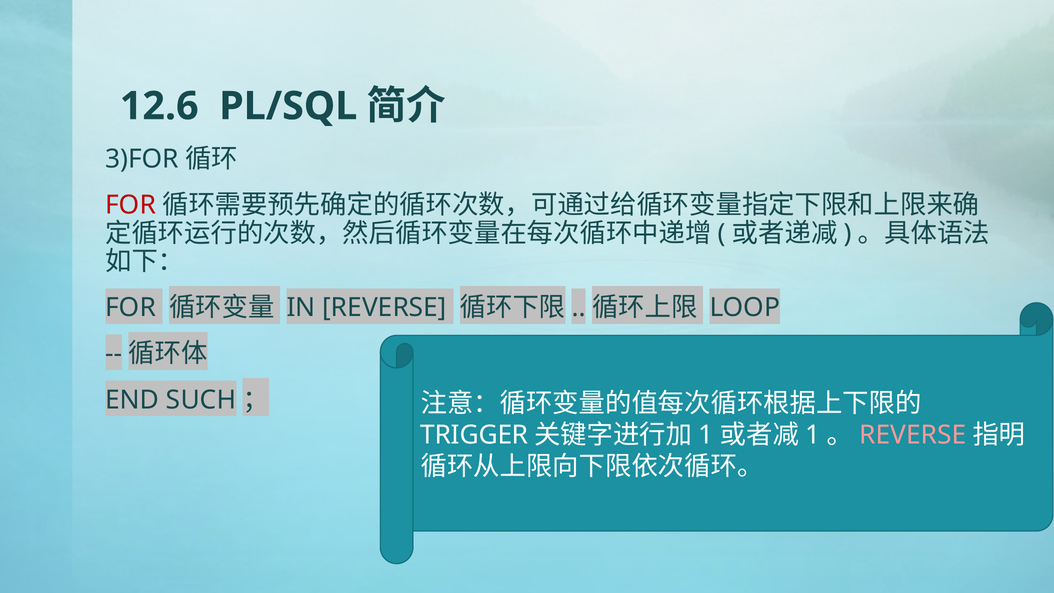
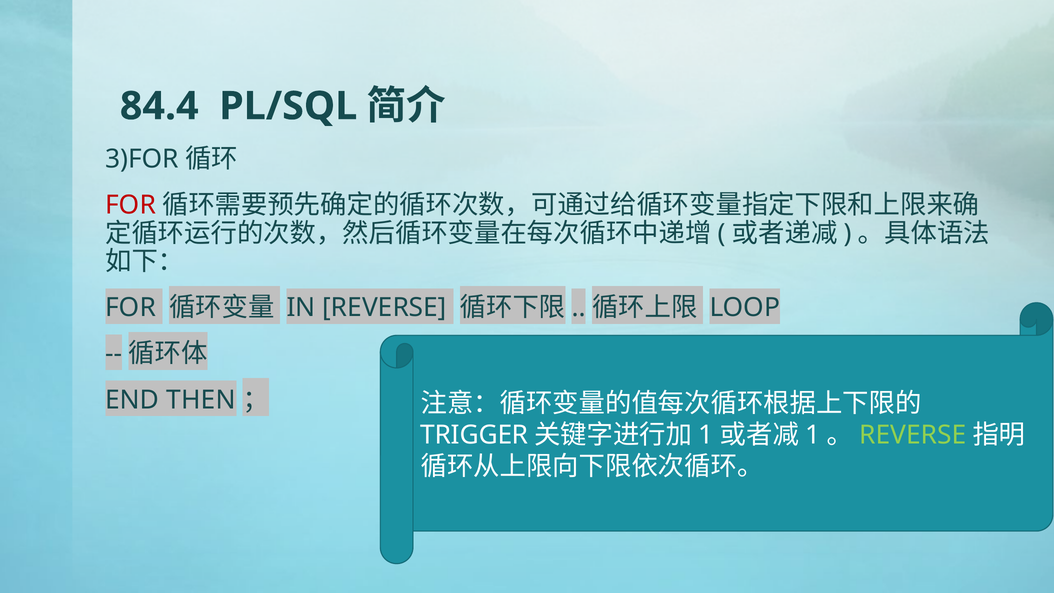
12.6: 12.6 -> 84.4 (159, 106)
SUCH: SUCH -> THEN (201, 400)
REVERSE colour: pink -> light green (913, 435)
